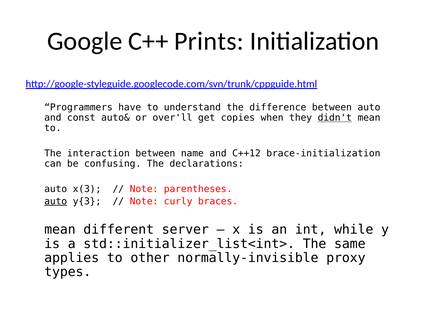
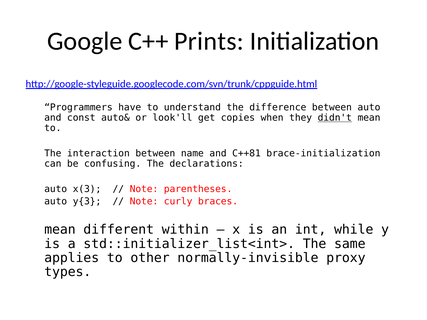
over'll: over'll -> look'll (172, 118)
C++12: C++12 -> C++81 (246, 154)
auto underline: present -> none (56, 201)
server: server -> within (185, 230)
